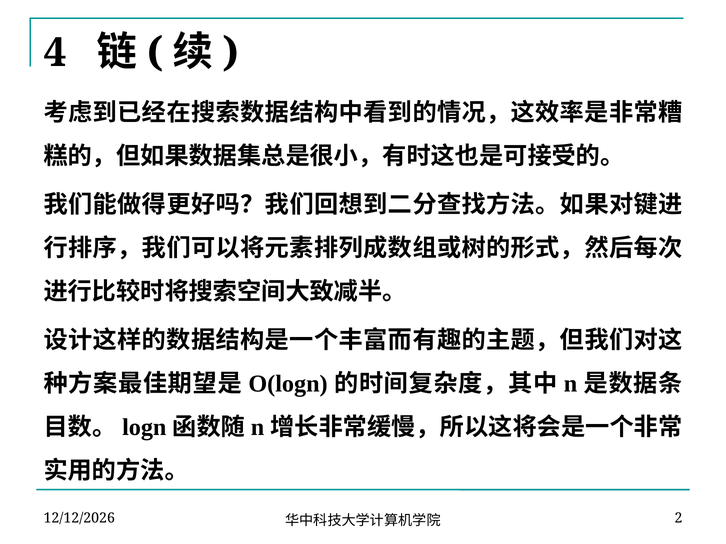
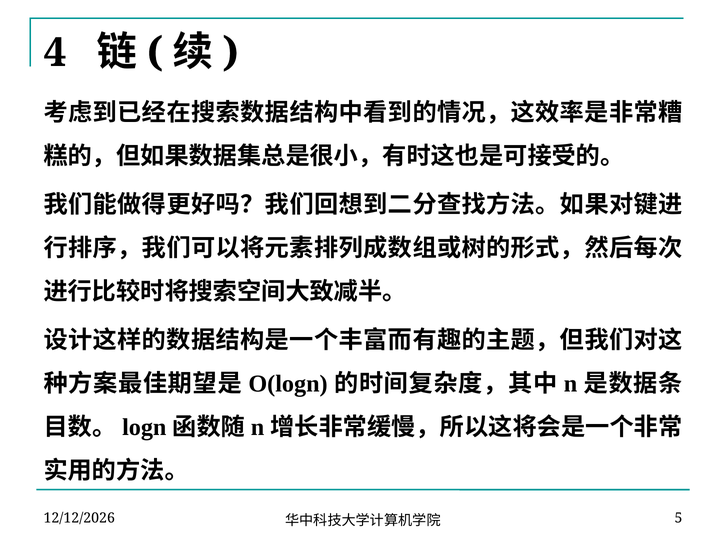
2: 2 -> 5 (679, 519)
